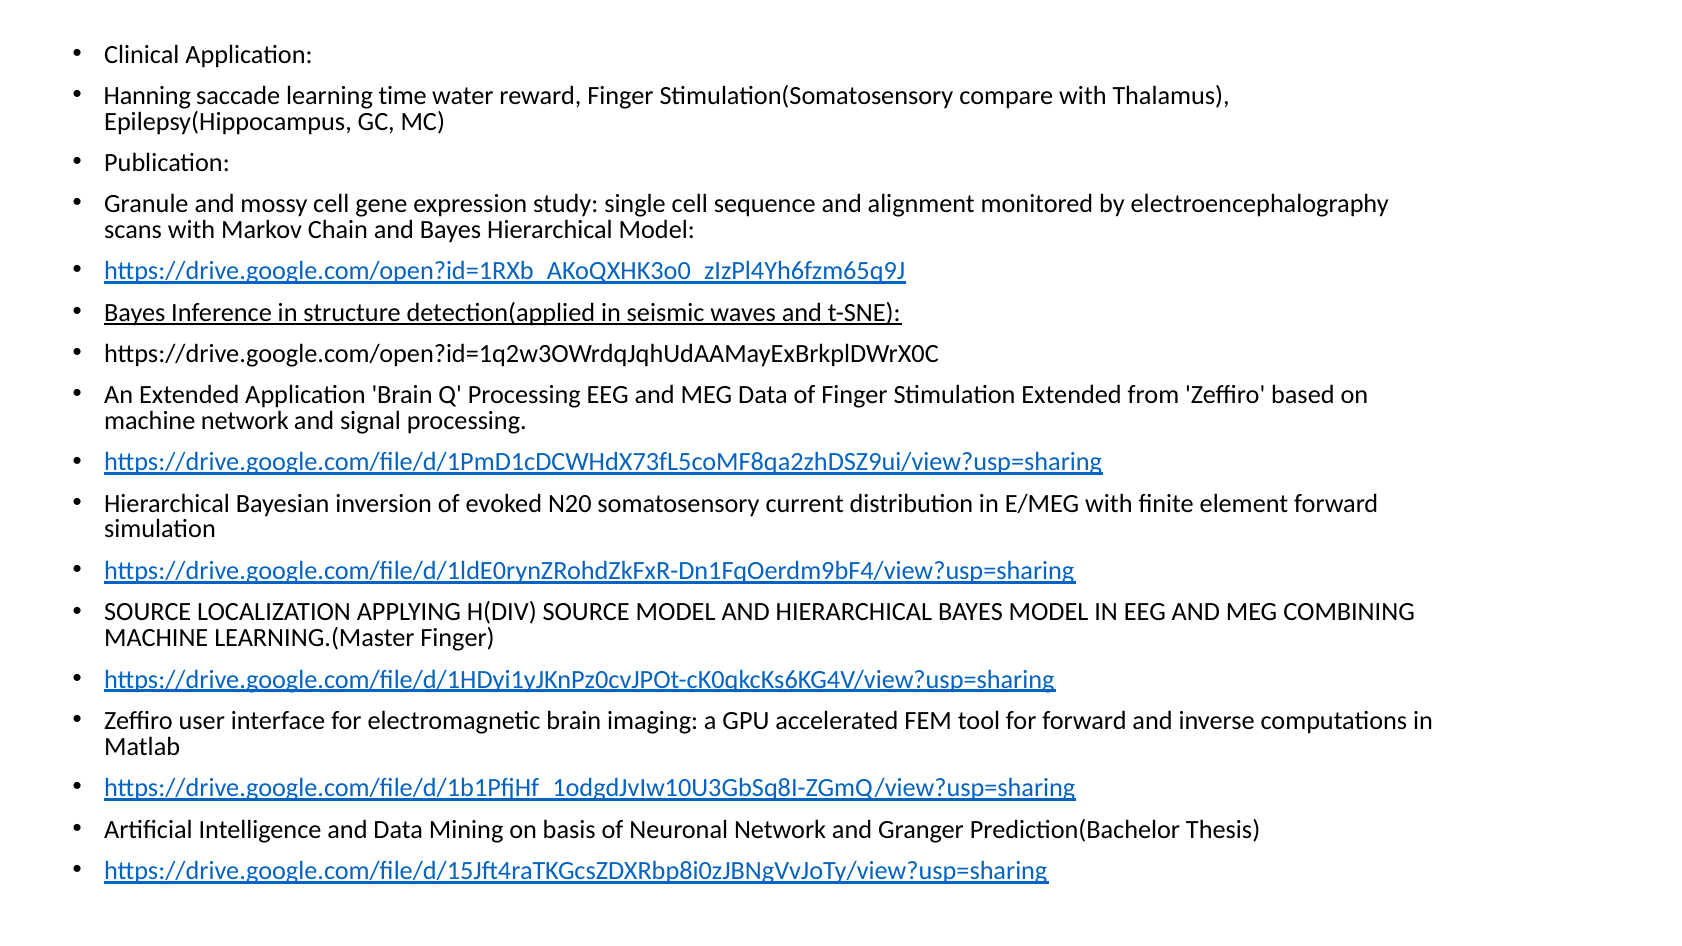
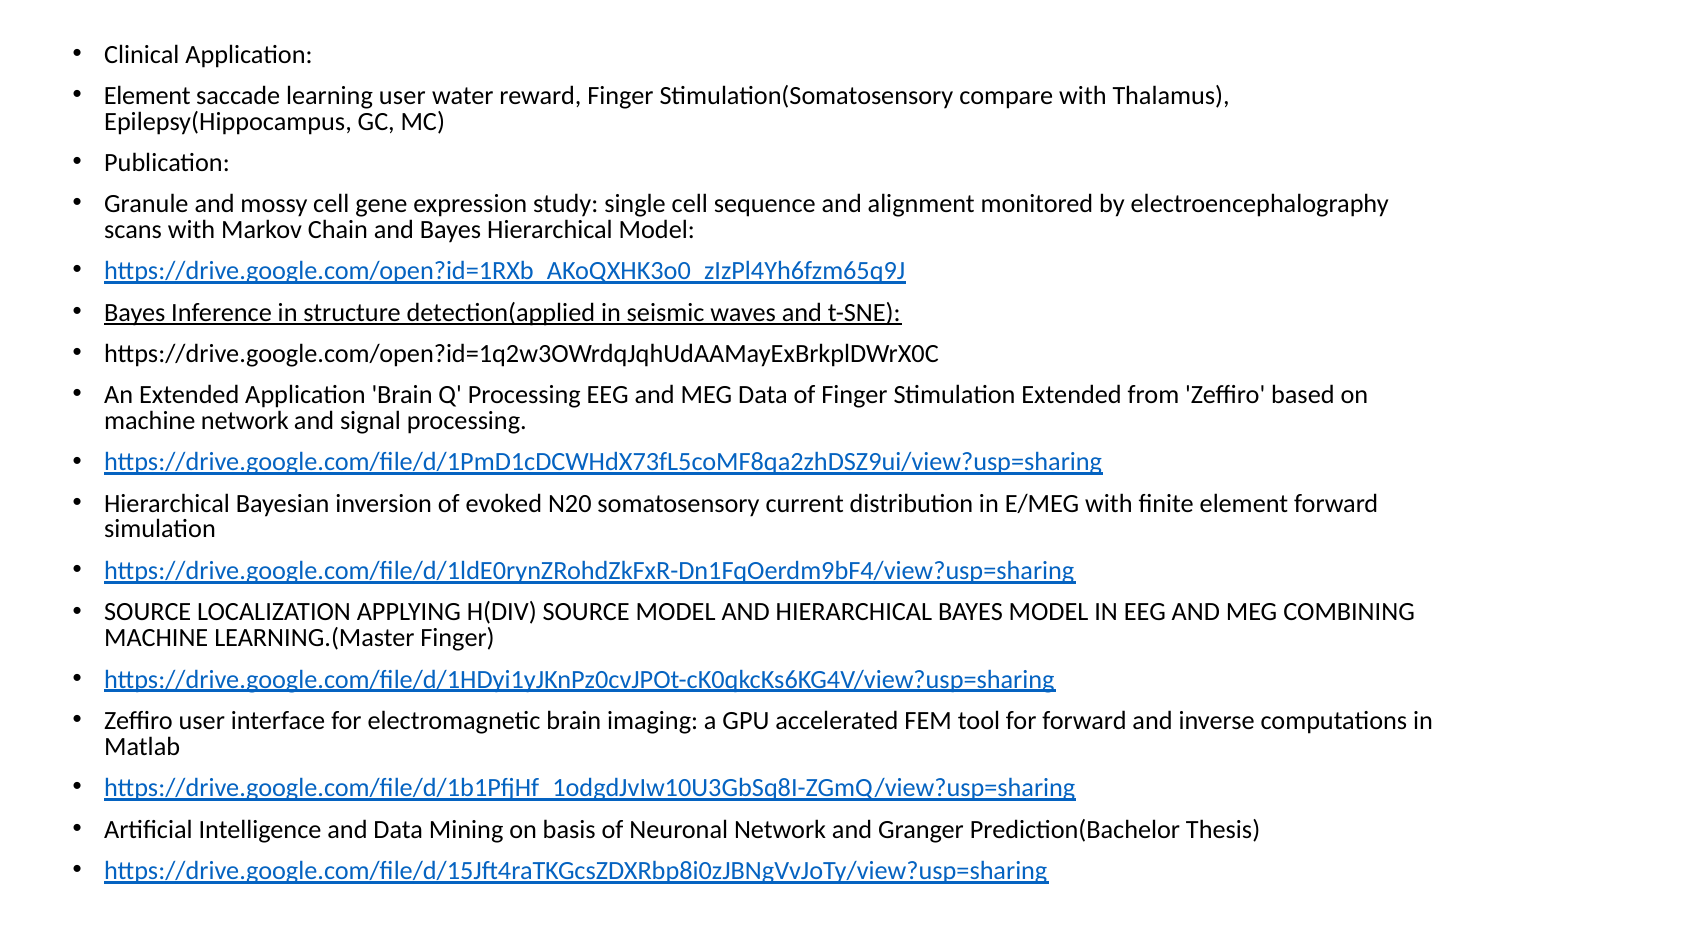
Hanning: Hanning -> Element (147, 96)
learning time: time -> user (402, 96)
